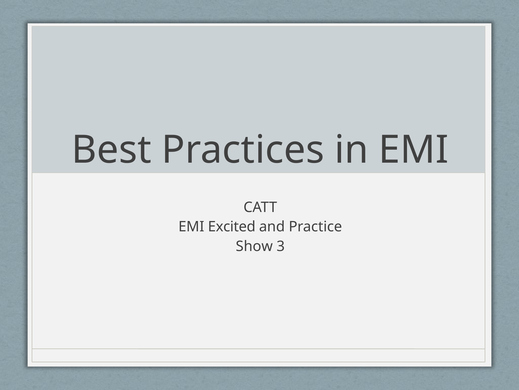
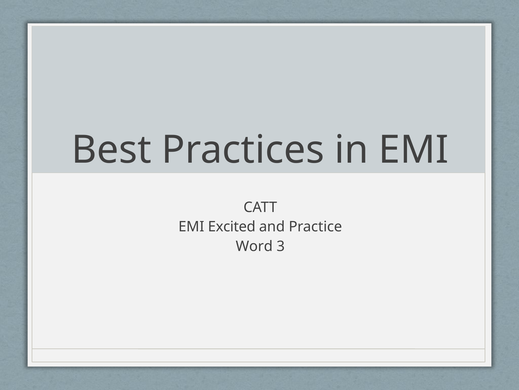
Show: Show -> Word (254, 246)
